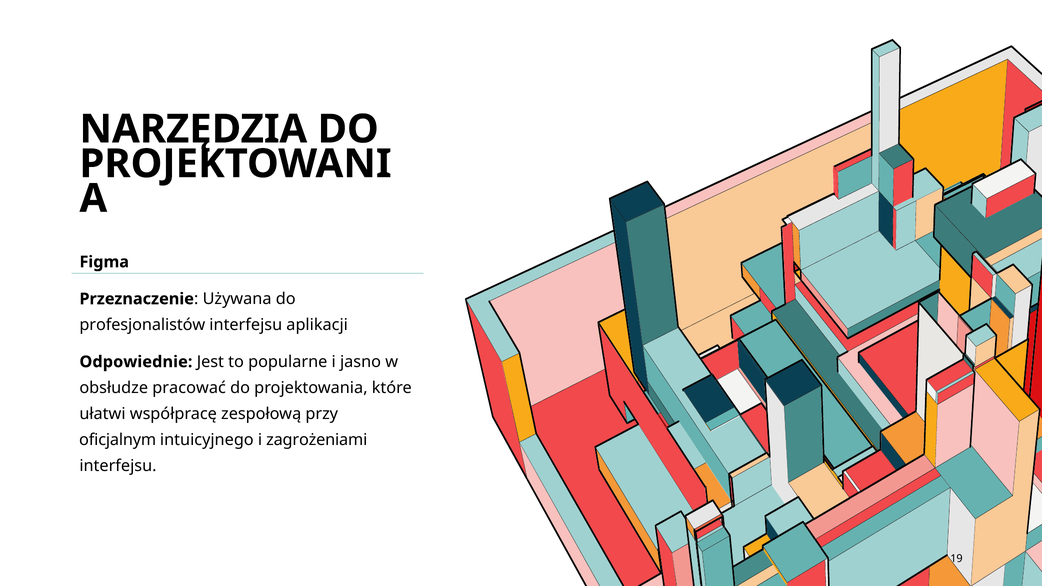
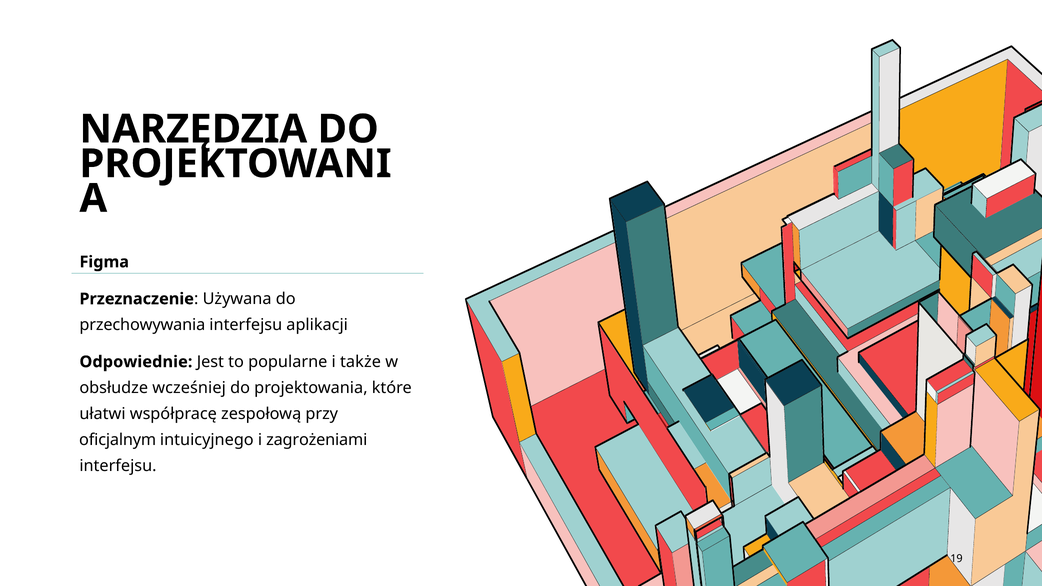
profesjonalistów: profesjonalistów -> przechowywania (142, 325)
jasno: jasno -> także (360, 362)
pracować: pracować -> wcześniej (189, 388)
